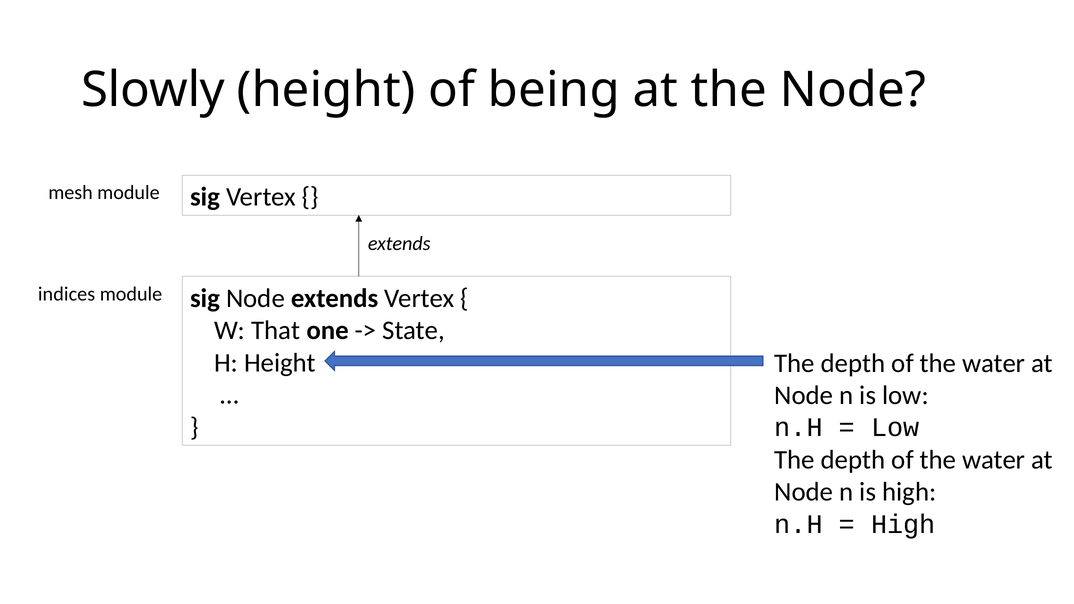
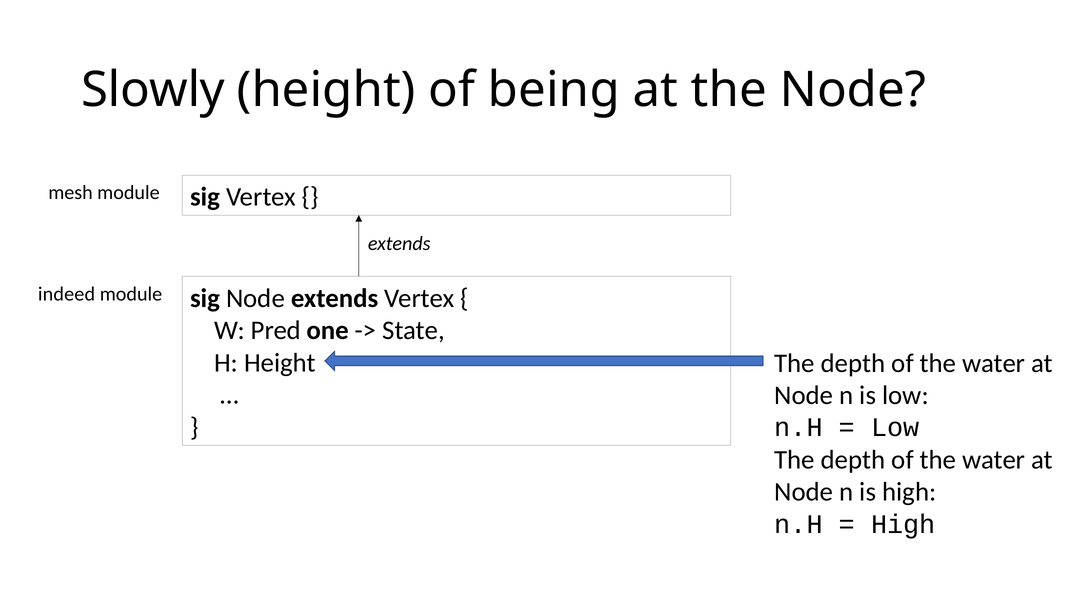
indices: indices -> indeed (67, 294)
That: That -> Pred (276, 331)
